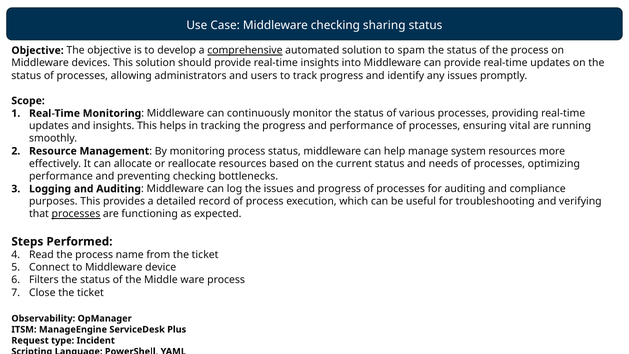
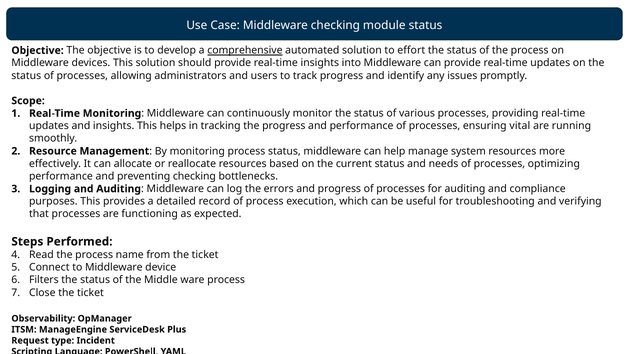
sharing: sharing -> module (384, 25)
spam: spam -> effort (411, 50)
the issues: issues -> errors (279, 189)
processes underline: present -> none (76, 214)
